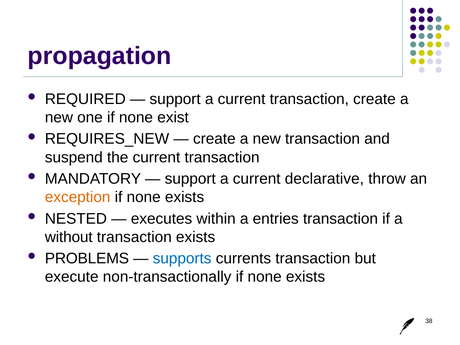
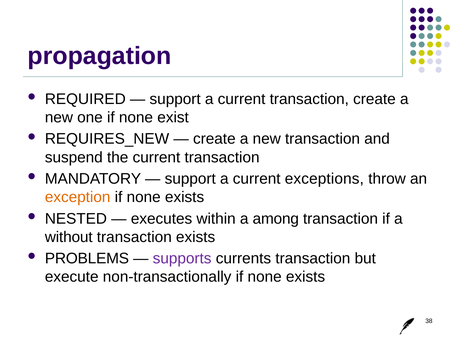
declarative: declarative -> exceptions (324, 179)
entries: entries -> among (276, 219)
supports colour: blue -> purple (182, 259)
